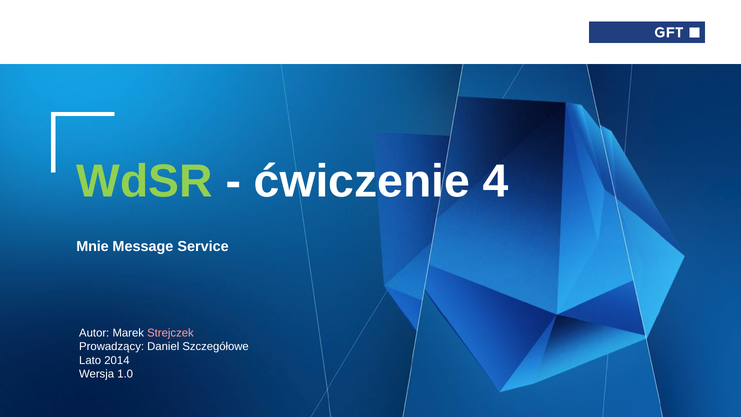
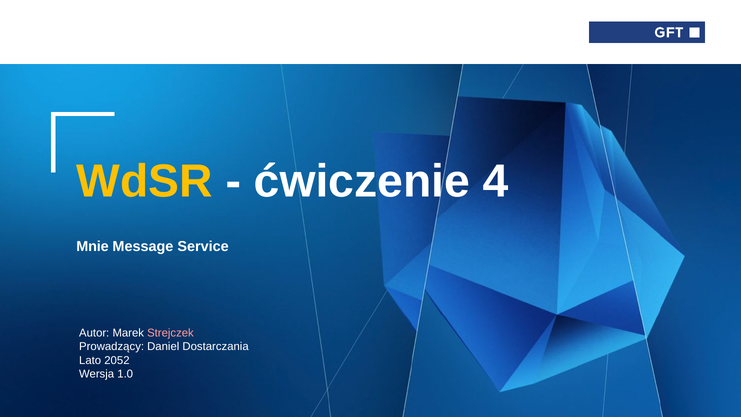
WdSR colour: light green -> yellow (145, 181)
Szczegółowe: Szczegółowe -> Dostarczania (216, 347)
2014: 2014 -> 2052 (117, 360)
